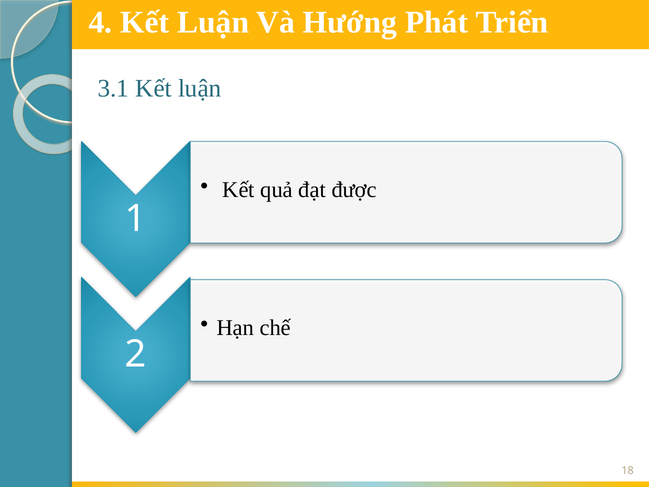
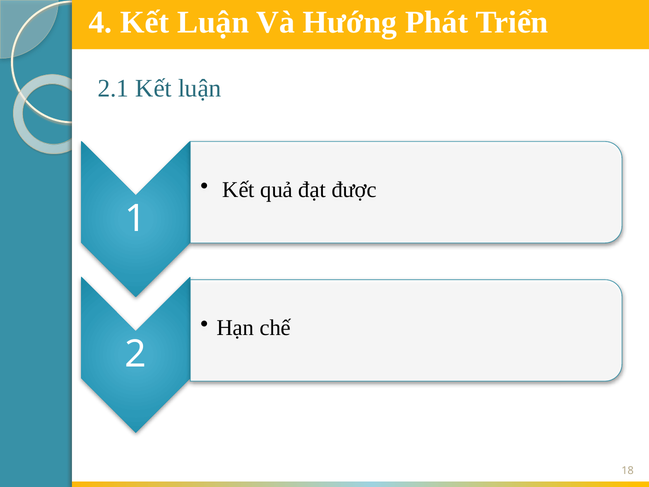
3.1: 3.1 -> 2.1 (113, 88)
